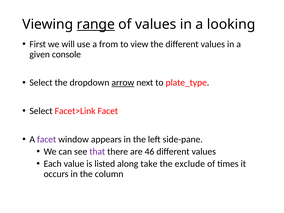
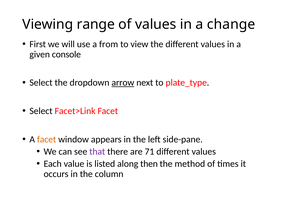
range underline: present -> none (96, 24)
looking: looking -> change (231, 24)
facet colour: purple -> orange (47, 139)
46: 46 -> 71 (149, 152)
take: take -> then (149, 164)
exclude: exclude -> method (190, 164)
